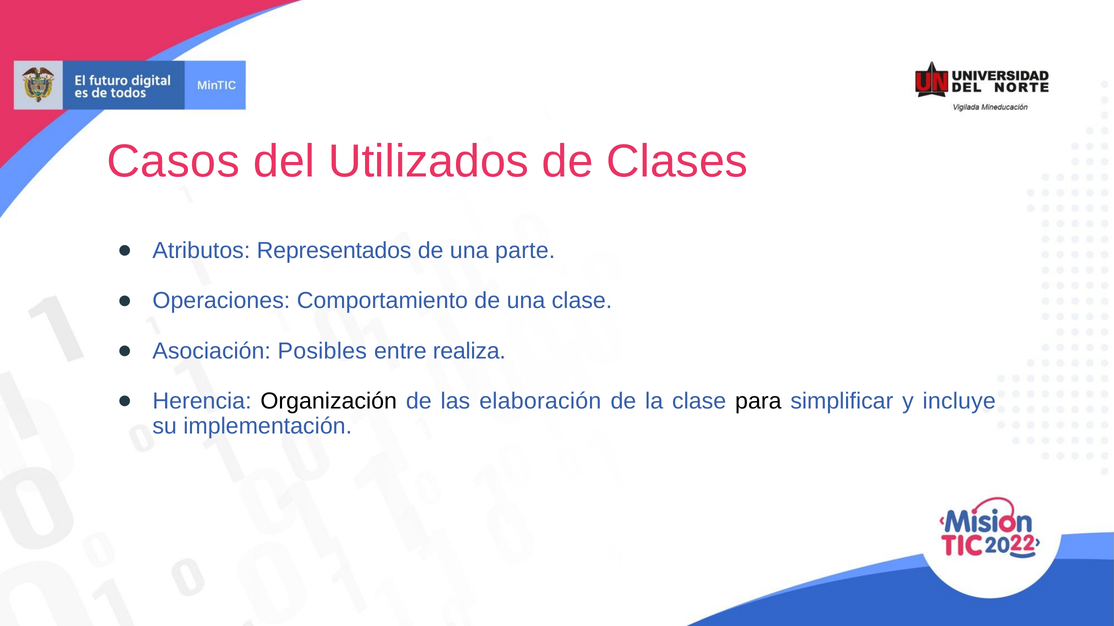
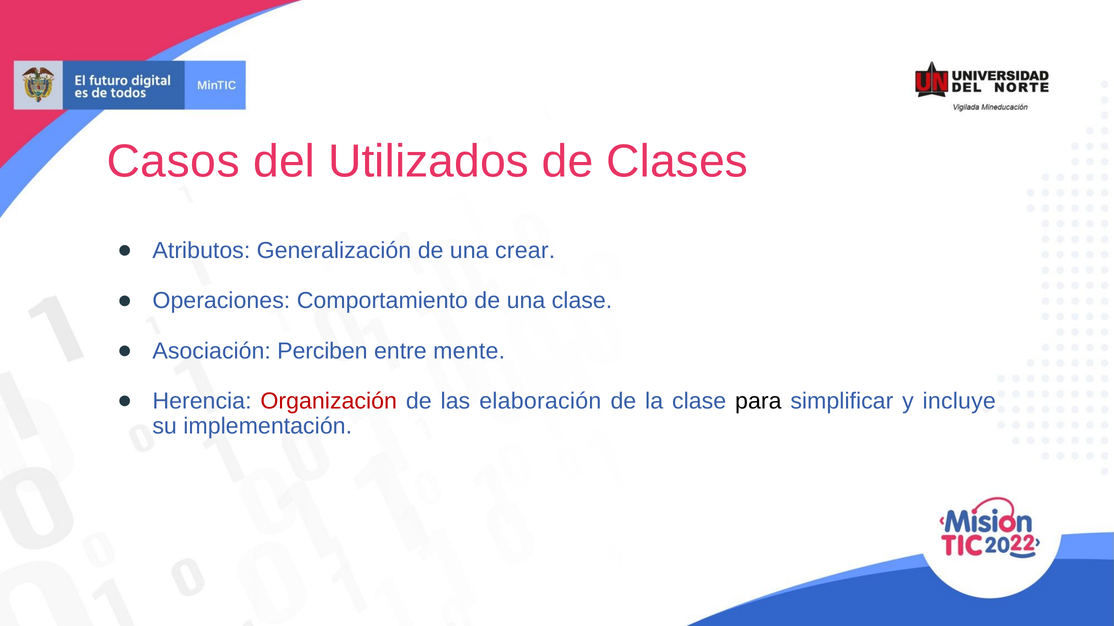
Representados: Representados -> Generalización (334, 251)
parte: parte -> crear (525, 251)
Posibles: Posibles -> Perciben (322, 351)
realiza: realiza -> mente (469, 351)
Organización colour: black -> red (329, 401)
